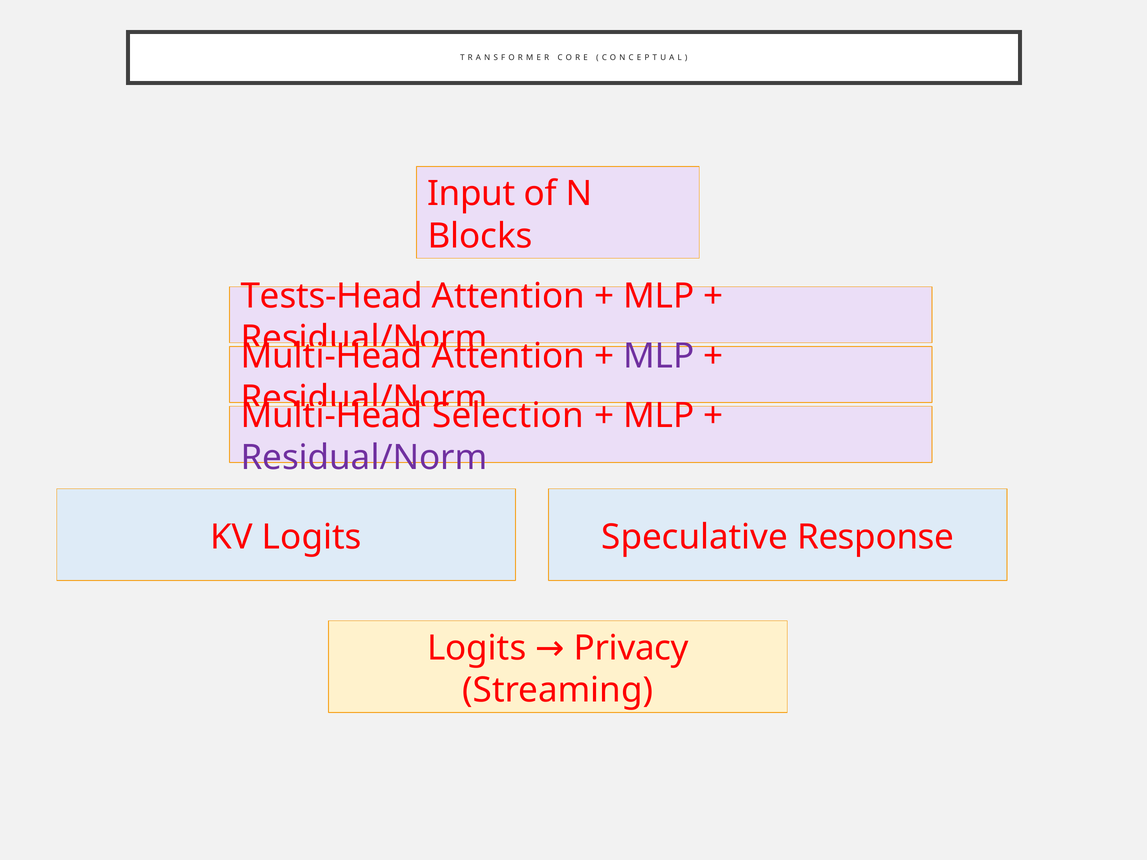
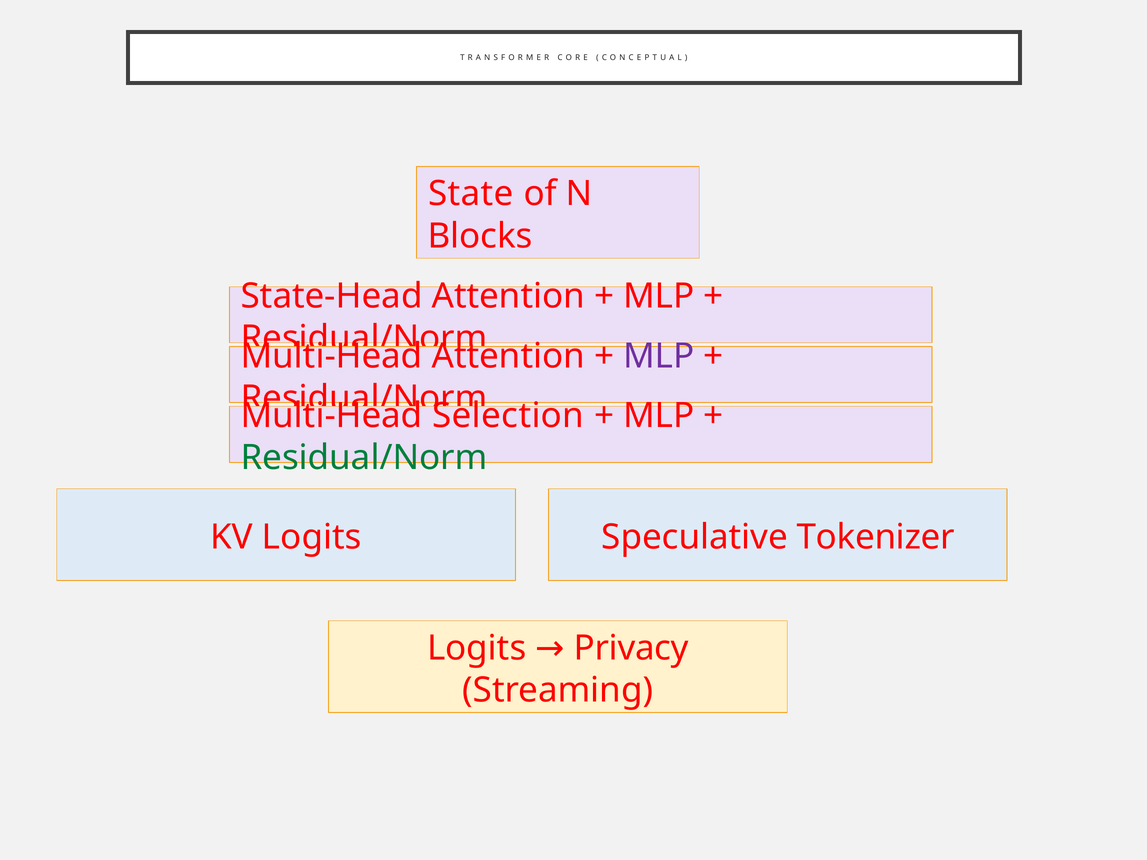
Input: Input -> State (471, 194)
Tests-Head: Tests-Head -> State-Head (332, 296)
Residual/Norm colour: purple -> green (364, 458)
Response: Response -> Tokenizer (876, 537)
